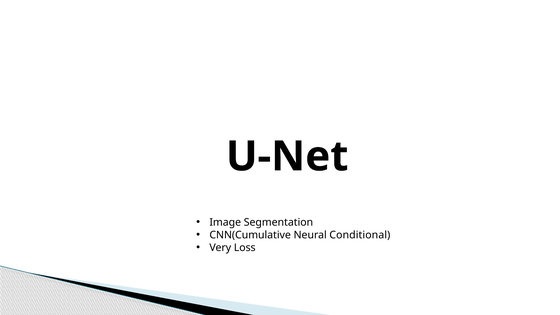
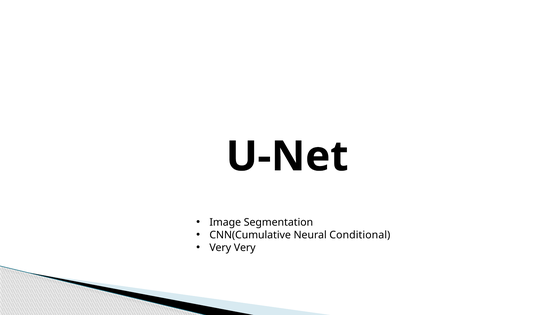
Very Loss: Loss -> Very (245, 248)
